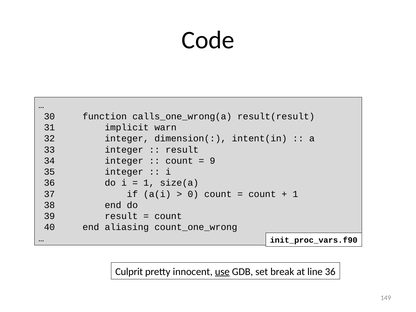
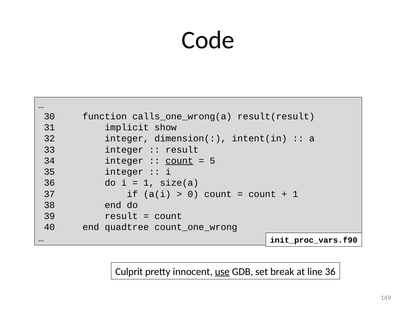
warn: warn -> show (166, 127)
count underline: none -> present (179, 161)
9: 9 -> 5 (213, 161)
aliasing: aliasing -> quadtree (127, 227)
